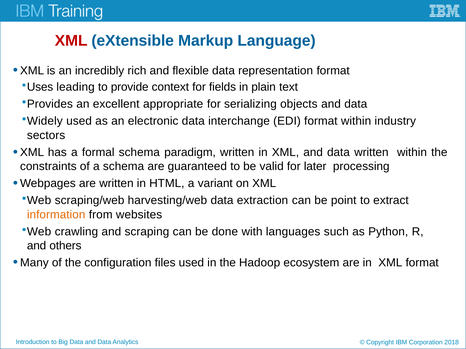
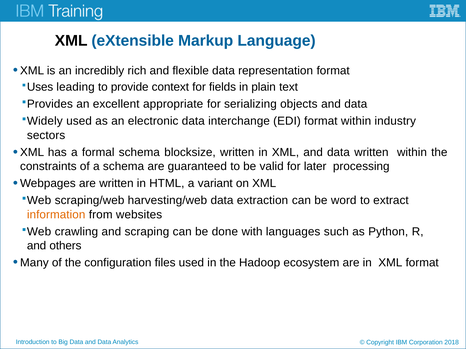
XML colour: red -> black (71, 41)
paradigm: paradigm -> blocksize (190, 153)
point: point -> word (344, 201)
